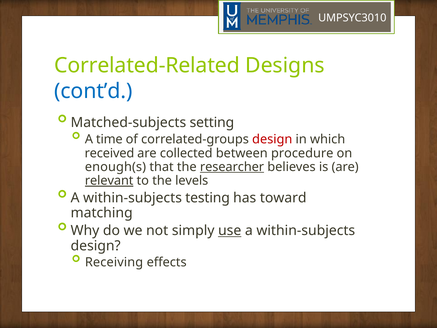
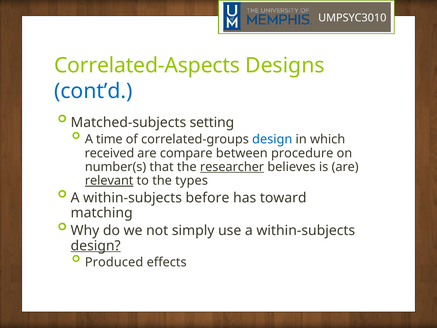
Correlated-Related: Correlated-Related -> Correlated-Aspects (147, 66)
design colour: red -> blue (272, 139)
collected: collected -> compare (186, 153)
enough(s: enough(s -> number(s (116, 167)
levels: levels -> types (192, 181)
testing: testing -> before (207, 198)
use underline: present -> none (230, 230)
design underline: none -> present (96, 246)
Receiving: Receiving -> Produced (114, 262)
